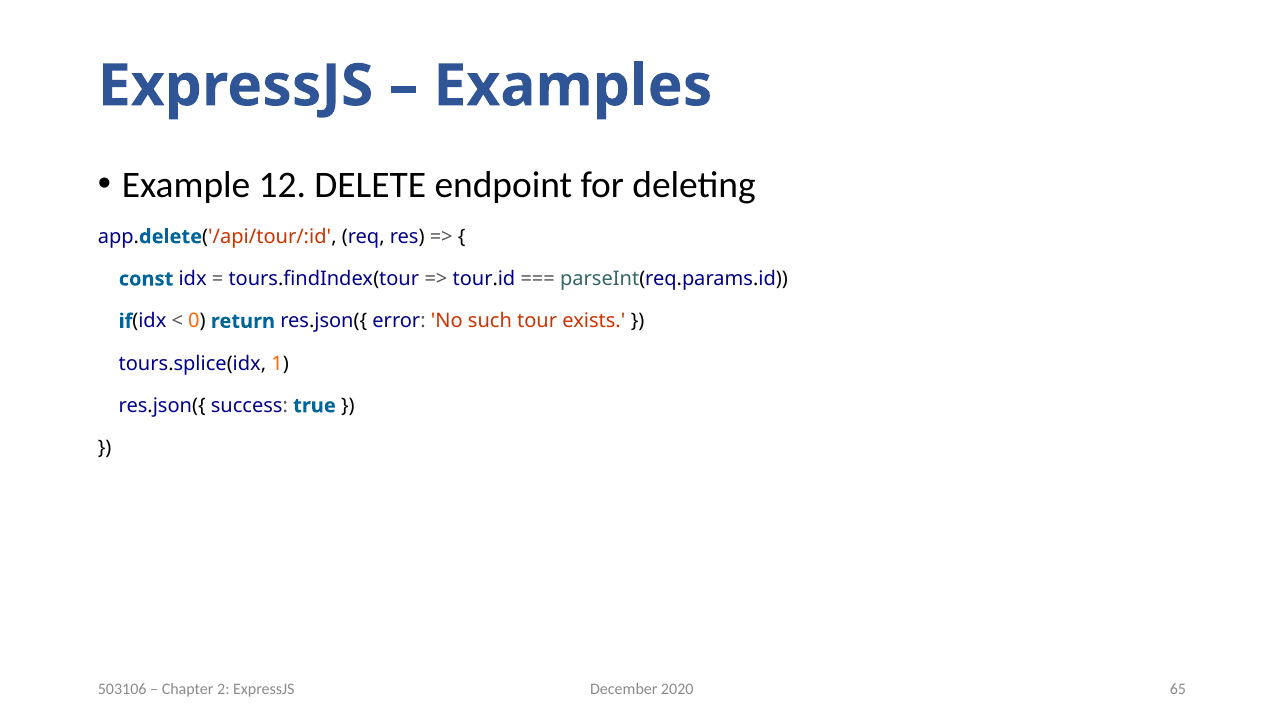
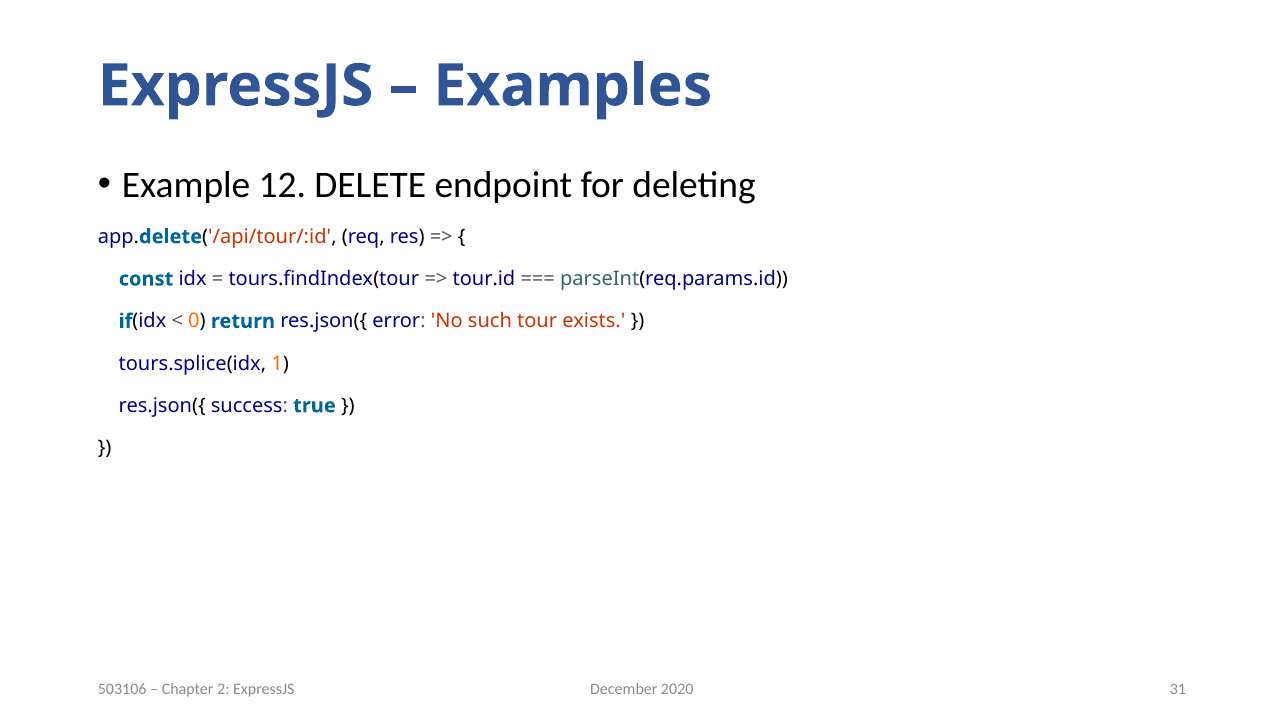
65: 65 -> 31 (1178, 690)
